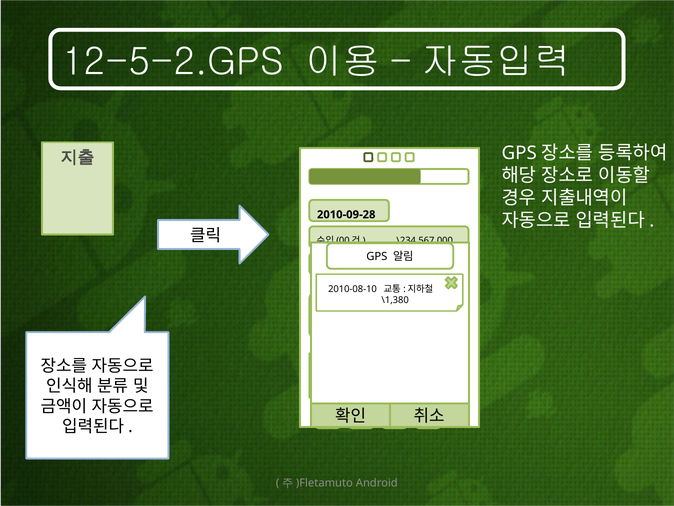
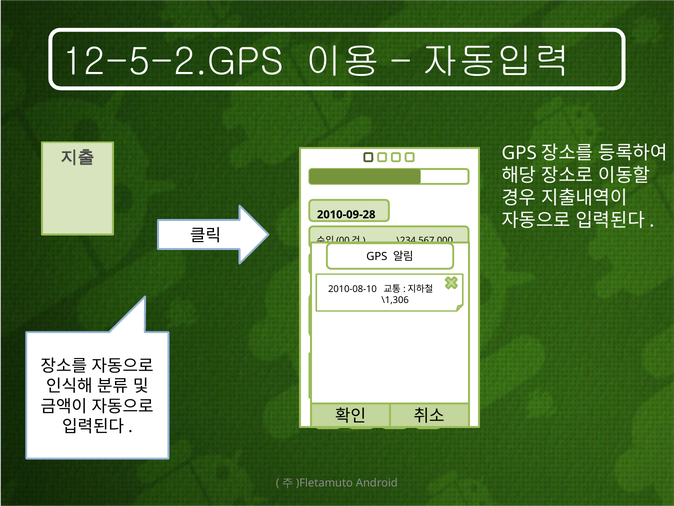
\1,380: \1,380 -> \1,306 (395, 300)
